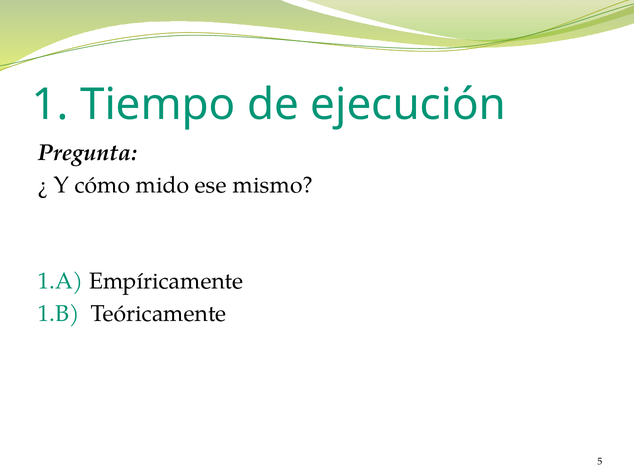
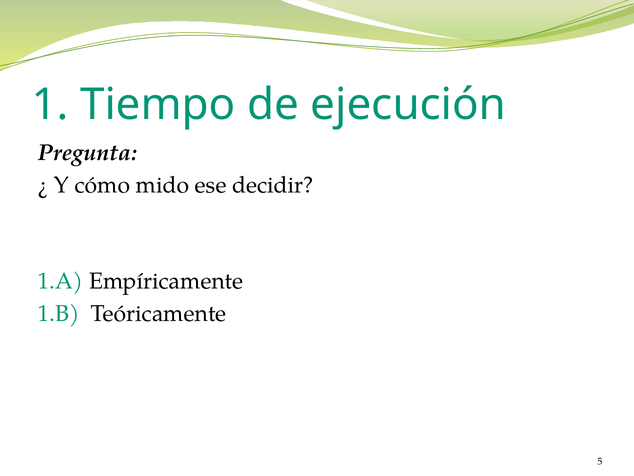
mismo: mismo -> decidir (273, 185)
